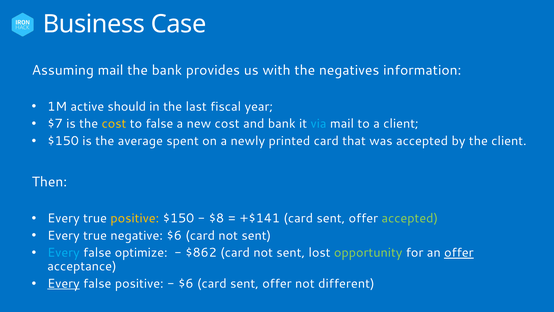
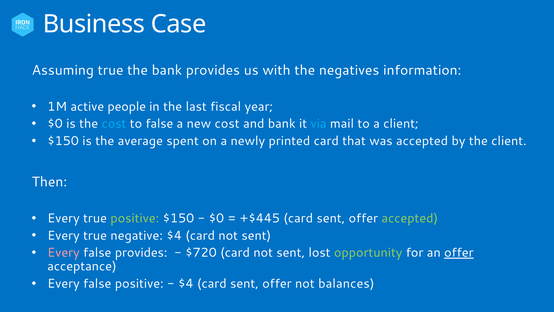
Assuming mail: mail -> true (111, 70)
should: should -> people (127, 106)
$7: $7 -> $0 (55, 124)
cost colour: yellow -> light blue (114, 124)
positive colour: yellow -> light green (135, 218)
$8: $8 -> $0 (216, 218)
+$141: +$141 -> +$445 (260, 218)
negative $6: $6 -> $4 (174, 235)
Every colour: light blue -> pink (64, 252)
false optimize: optimize -> provides (141, 252)
$862: $862 -> $720 (201, 252)
Every underline: present -> none (64, 283)
$6: $6 -> $4 (186, 283)
different: different -> balances (346, 283)
